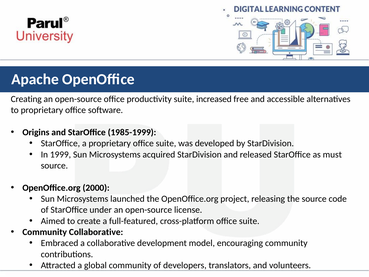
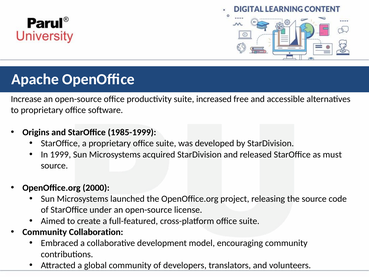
Creating: Creating -> Increase (26, 99)
Community Collaborative: Collaborative -> Collaboration (96, 232)
